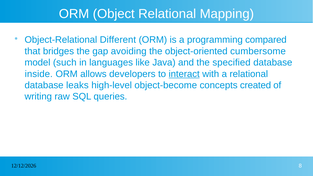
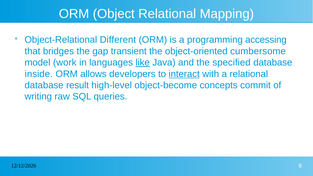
compared: compared -> accessing (266, 40)
avoiding: avoiding -> transient (129, 51)
such: such -> work (65, 63)
like underline: none -> present (143, 63)
leaks: leaks -> result (77, 85)
created: created -> commit (255, 85)
